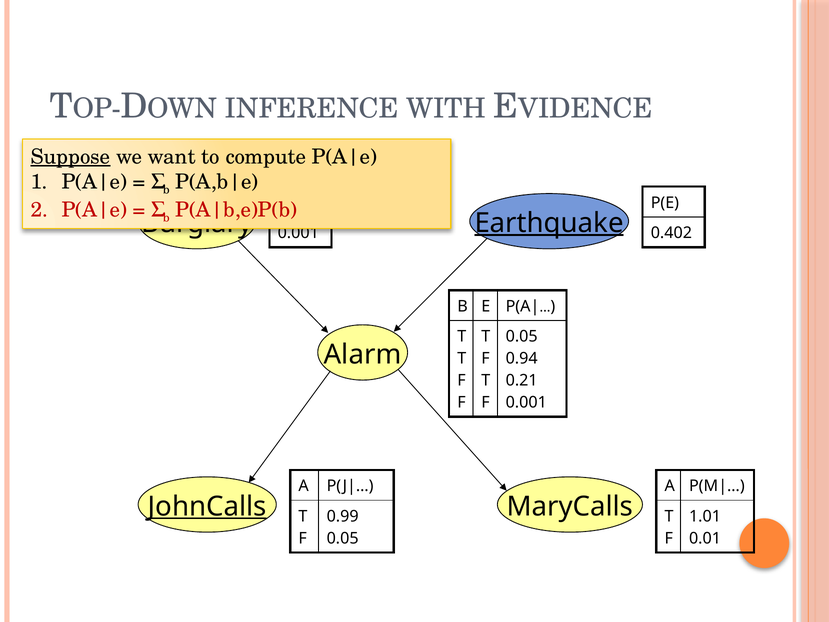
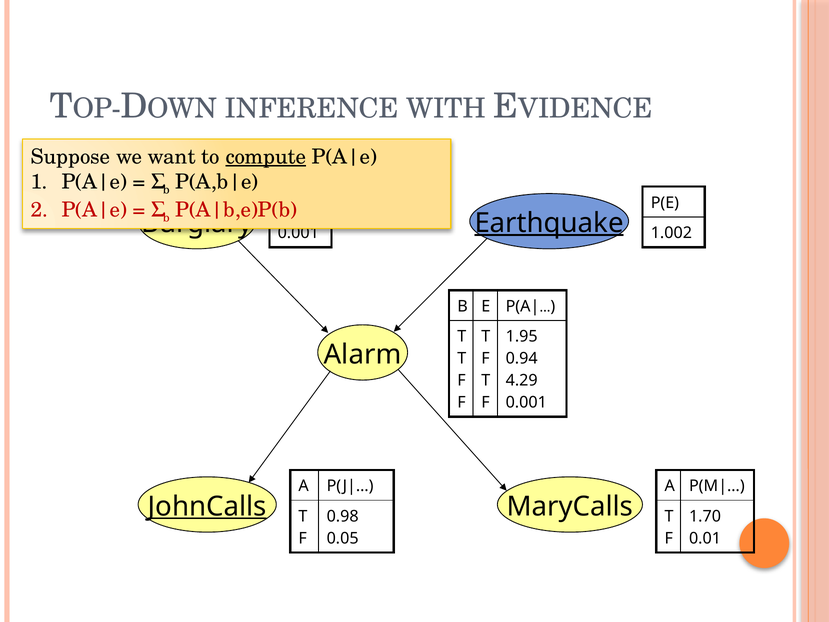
Suppose underline: present -> none (70, 157)
compute underline: none -> present (266, 157)
0.402: 0.402 -> 1.002 (671, 233)
0.05: 0.05 -> 1.95 (522, 336)
0.21: 0.21 -> 4.29 (522, 380)
0.99: 0.99 -> 0.98 (343, 516)
1.01: 1.01 -> 1.70 (705, 516)
